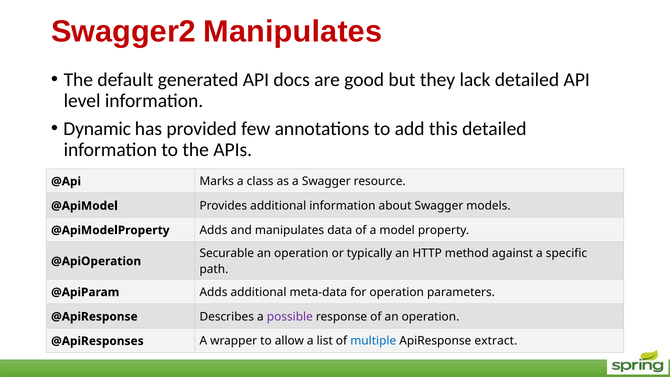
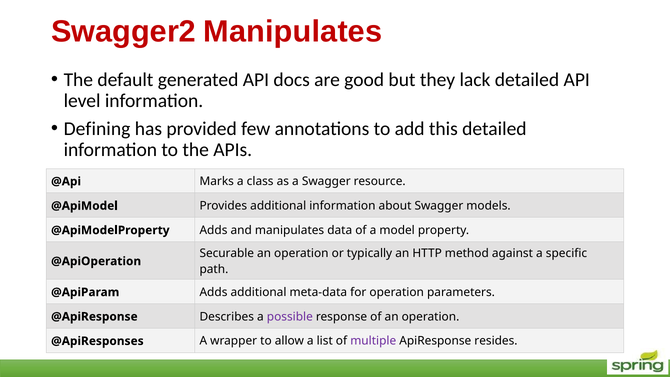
Dynamic: Dynamic -> Defining (97, 129)
multiple colour: blue -> purple (373, 341)
extract: extract -> resides (496, 341)
